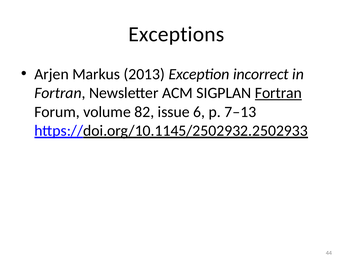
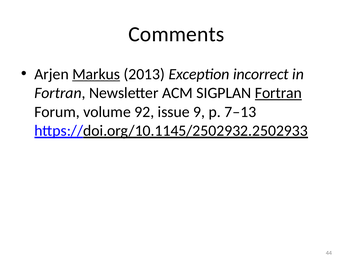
Exceptions: Exceptions -> Comments (176, 34)
Markus underline: none -> present (96, 74)
82: 82 -> 92 (144, 112)
6: 6 -> 9 (199, 112)
